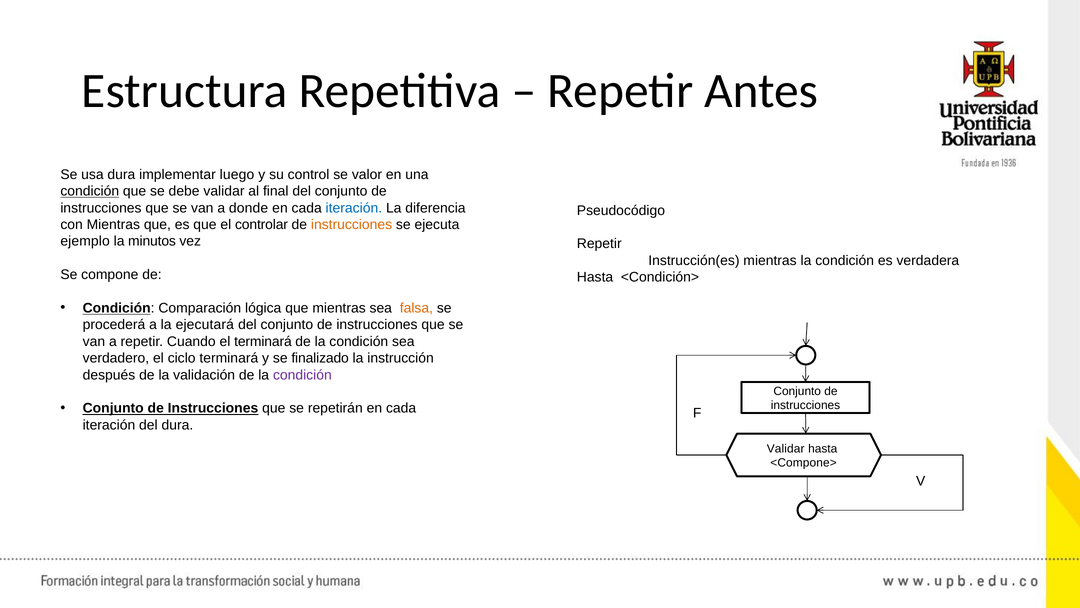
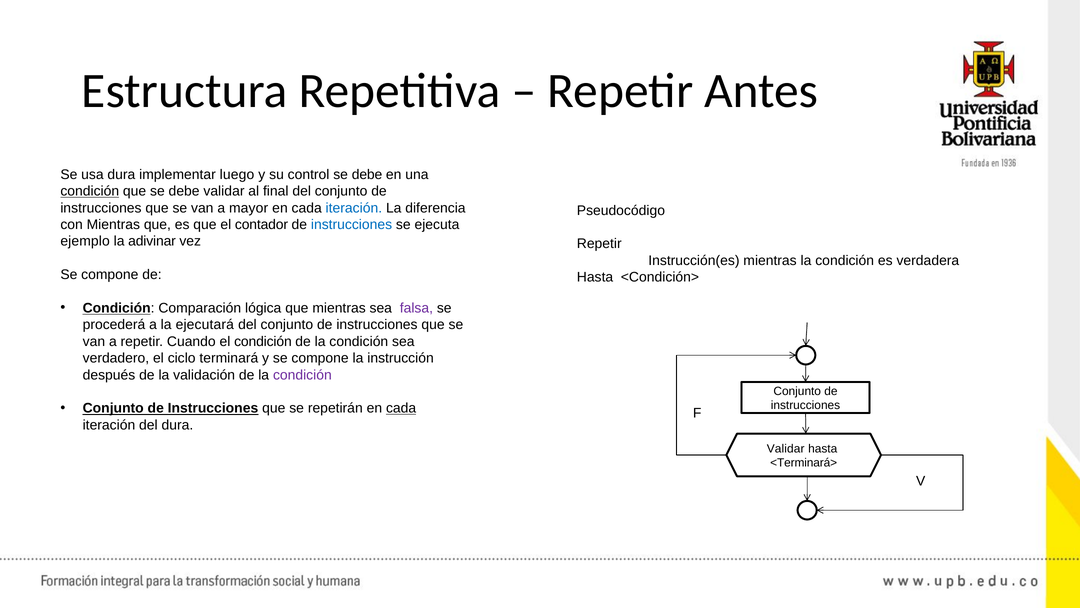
control se valor: valor -> debe (367, 174)
donde: donde -> mayor (249, 208)
controlar: controlar -> contador (261, 224)
instrucciones colour: orange -> blue (352, 224)
minutos: minutos -> adivinar (152, 241)
falsa colour: orange -> purple (416, 308)
el terminará: terminará -> condición (263, 341)
y se finalizado: finalizado -> compone (320, 358)
cada underline: none -> present (401, 408)
<Compone>: <Compone> -> <Terminará> (804, 463)
